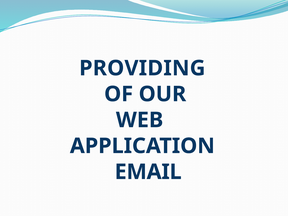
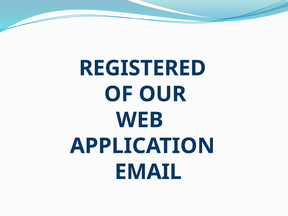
PROVIDING: PROVIDING -> REGISTERED (142, 68)
